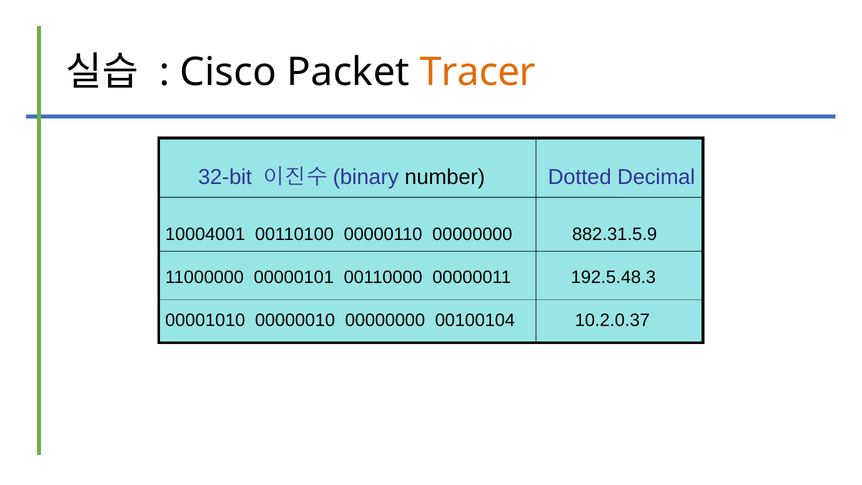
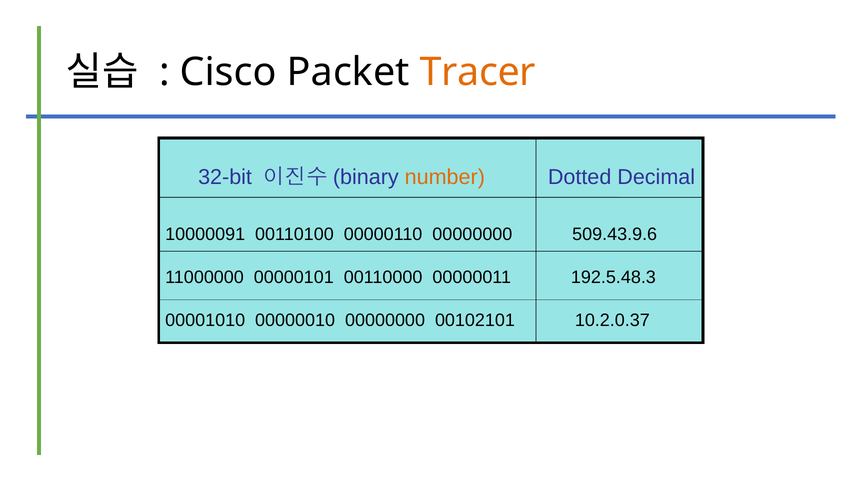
number colour: black -> orange (445, 177)
10004001: 10004001 -> 10000091 (205, 234)
882.31.5.9: 882.31.5.9 -> 509.43.9.6 (615, 234)
00100104: 00100104 -> 00102101 (475, 320)
